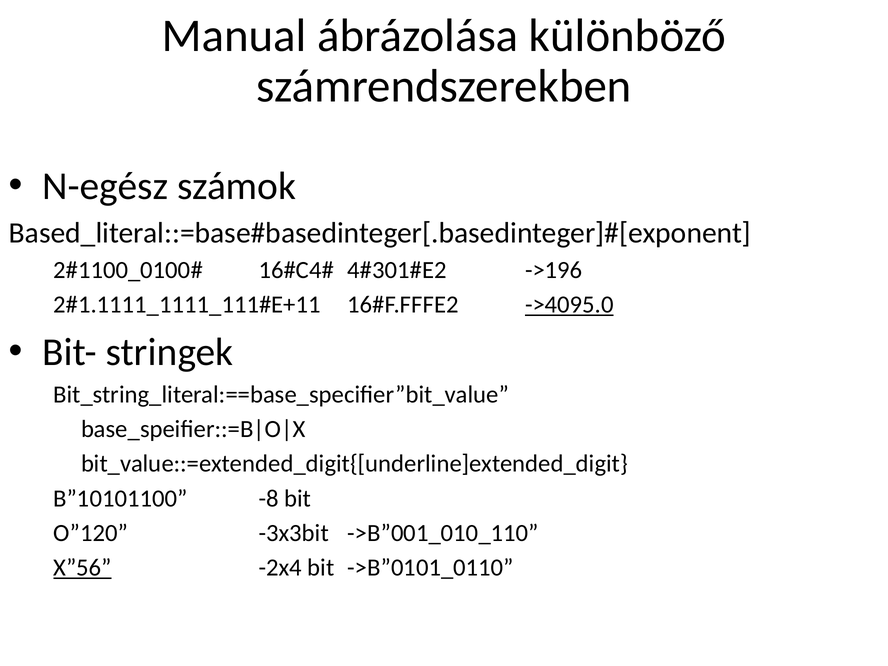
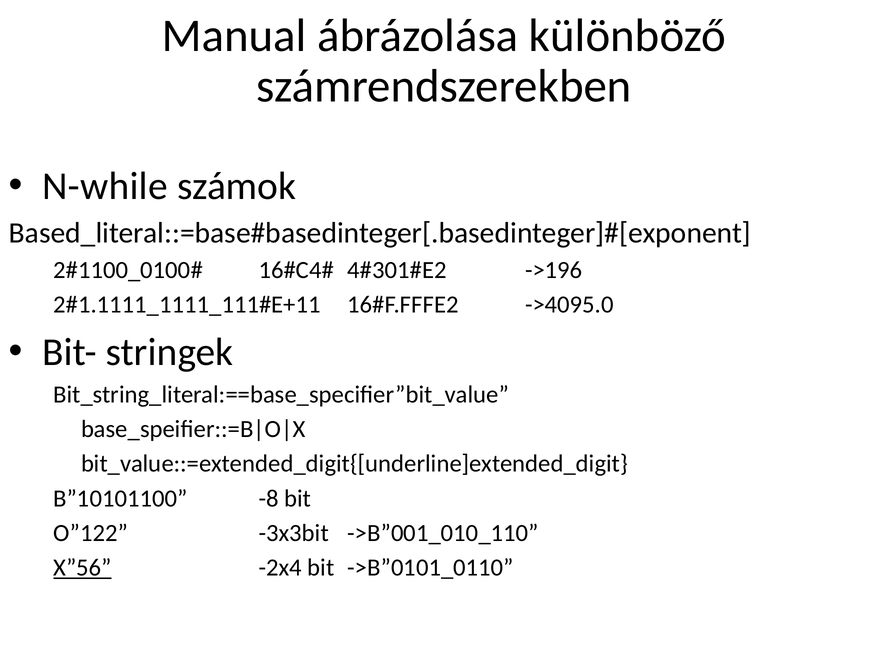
N-egész: N-egész -> N-while (105, 186)
->4095.0 underline: present -> none (569, 305)
O”120: O”120 -> O”122 (91, 533)
